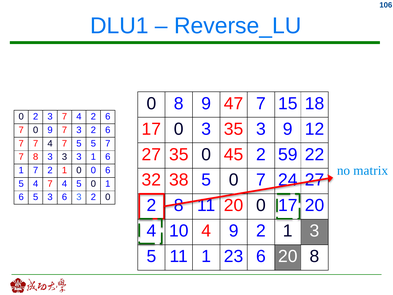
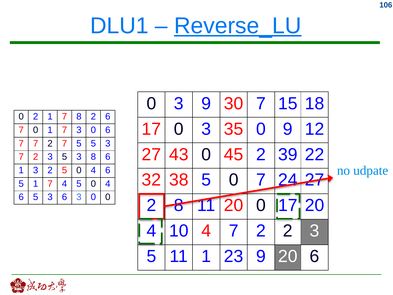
Reverse_LU underline: none -> present (238, 26)
8: 8 -> 3 (179, 103)
47: 47 -> 30 (234, 103)
2 3: 3 -> 1 (50, 117)
4: 4 -> 8 (79, 117)
35 3: 3 -> 0 (261, 129)
0 9: 9 -> 1 (50, 130)
7 3 2: 2 -> 0 (93, 130)
7 7 4: 4 -> 2 (50, 143)
5 5 7: 7 -> 3 (108, 143)
27 35: 35 -> 43 (179, 154)
59: 59 -> 39 (288, 154)
8: 8 -> 2 (36, 157)
3: 3 -> 5 (64, 157)
3 1: 1 -> 8 (93, 157)
matrix: matrix -> udpate (371, 170)
1 7: 7 -> 3 (36, 170)
1: 1 -> 5 (64, 170)
0: 0 -> 4 (93, 170)
5 4: 4 -> 1 (36, 184)
4 5 0 1: 1 -> 4 (108, 184)
6 3 2: 2 -> 0 (93, 197)
4 9: 9 -> 7 (234, 231)
1: 1 -> 2 (288, 231)
23 6: 6 -> 9 (261, 256)
20 8: 8 -> 6 (315, 256)
